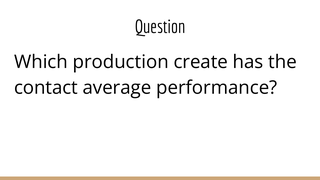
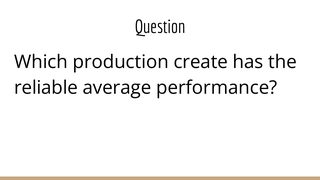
contact: contact -> reliable (46, 88)
